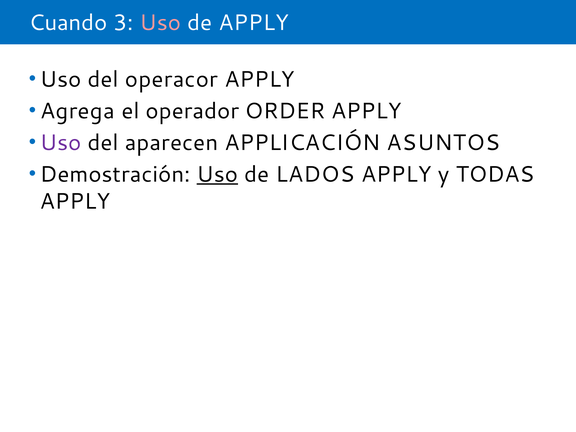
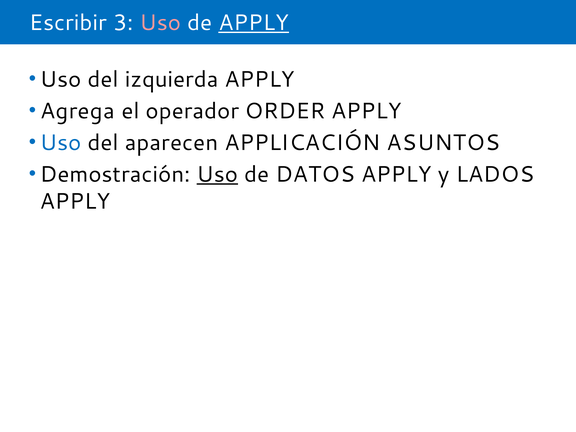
Cuando: Cuando -> Escribir (68, 23)
APPLY underline: none -> present (254, 23)
operacor: operacor -> izquierda (172, 79)
Uso colour: purple -> blue (61, 143)
LADOS: LADOS -> DATOS (315, 174)
TODAS: TODAS -> LADOS (495, 174)
